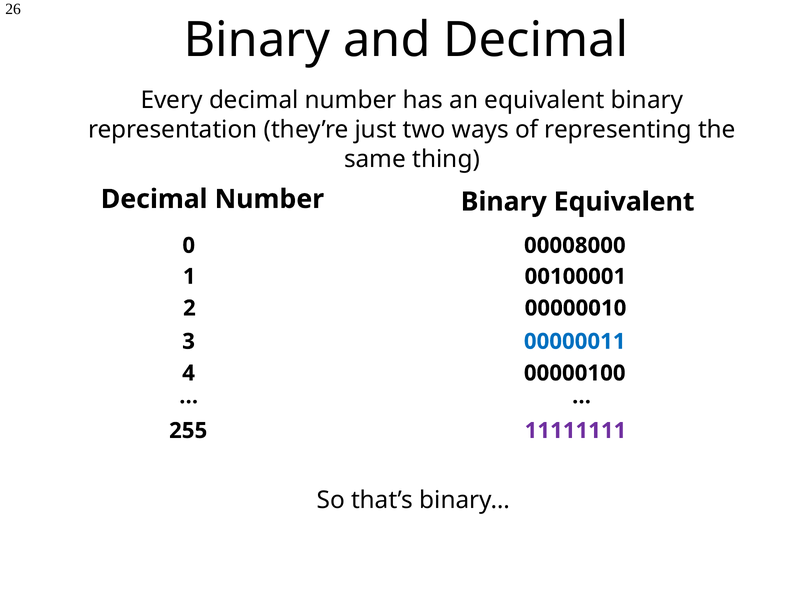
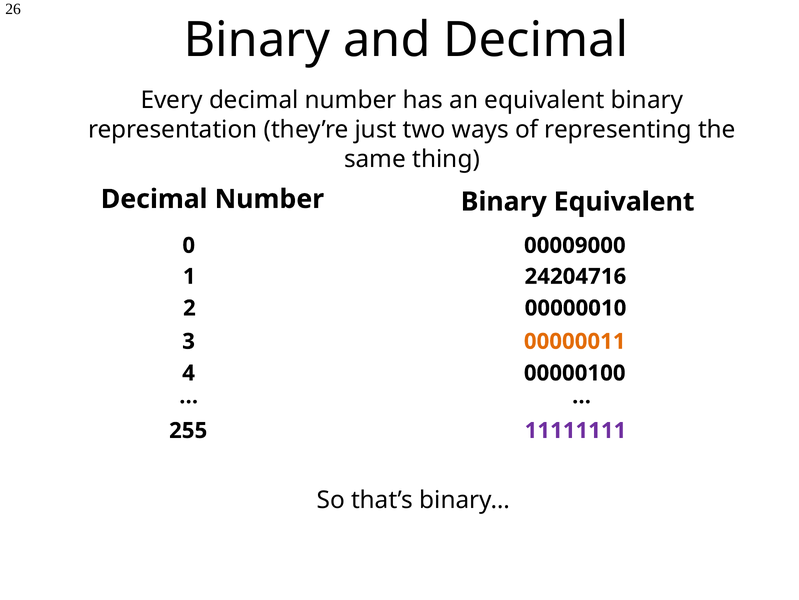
00008000: 00008000 -> 00009000 (575, 245)
00100001: 00100001 -> 24204716 (575, 276)
00000011 colour: blue -> orange (575, 341)
